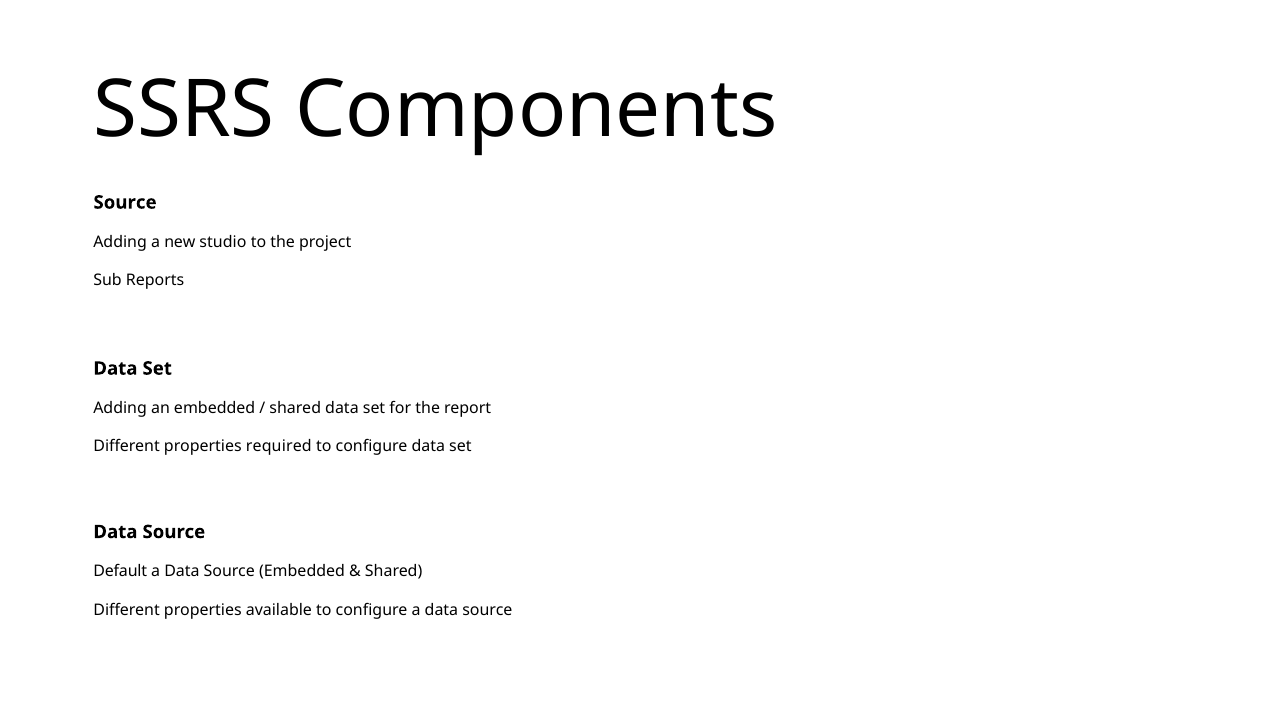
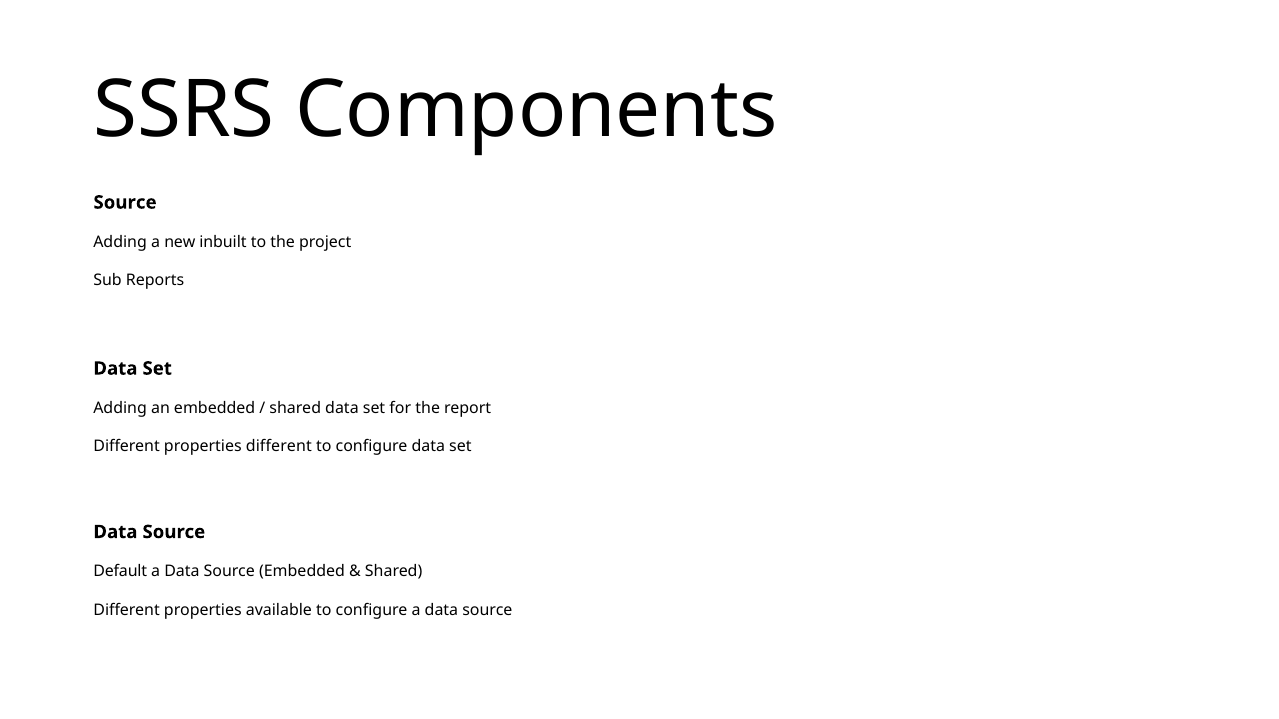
studio: studio -> inbuilt (223, 242)
properties required: required -> different (279, 447)
